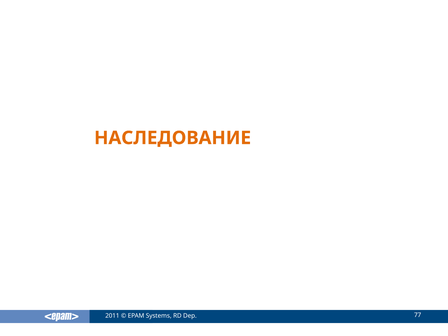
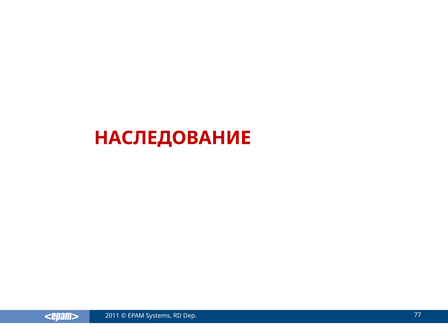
НАСЛЕДОВАНИЕ colour: orange -> red (173, 138)
